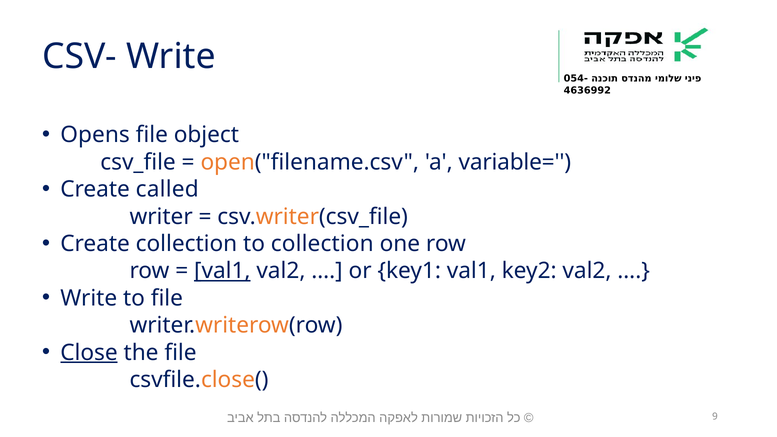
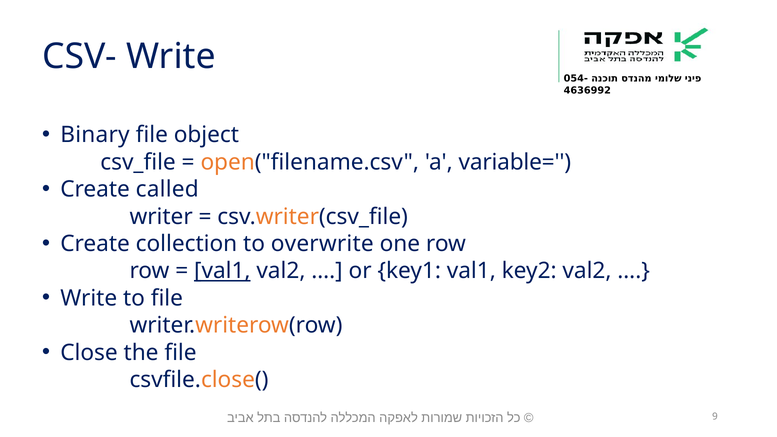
Opens: Opens -> Binary (95, 135)
to collection: collection -> overwrite (322, 244)
Close underline: present -> none (89, 353)
